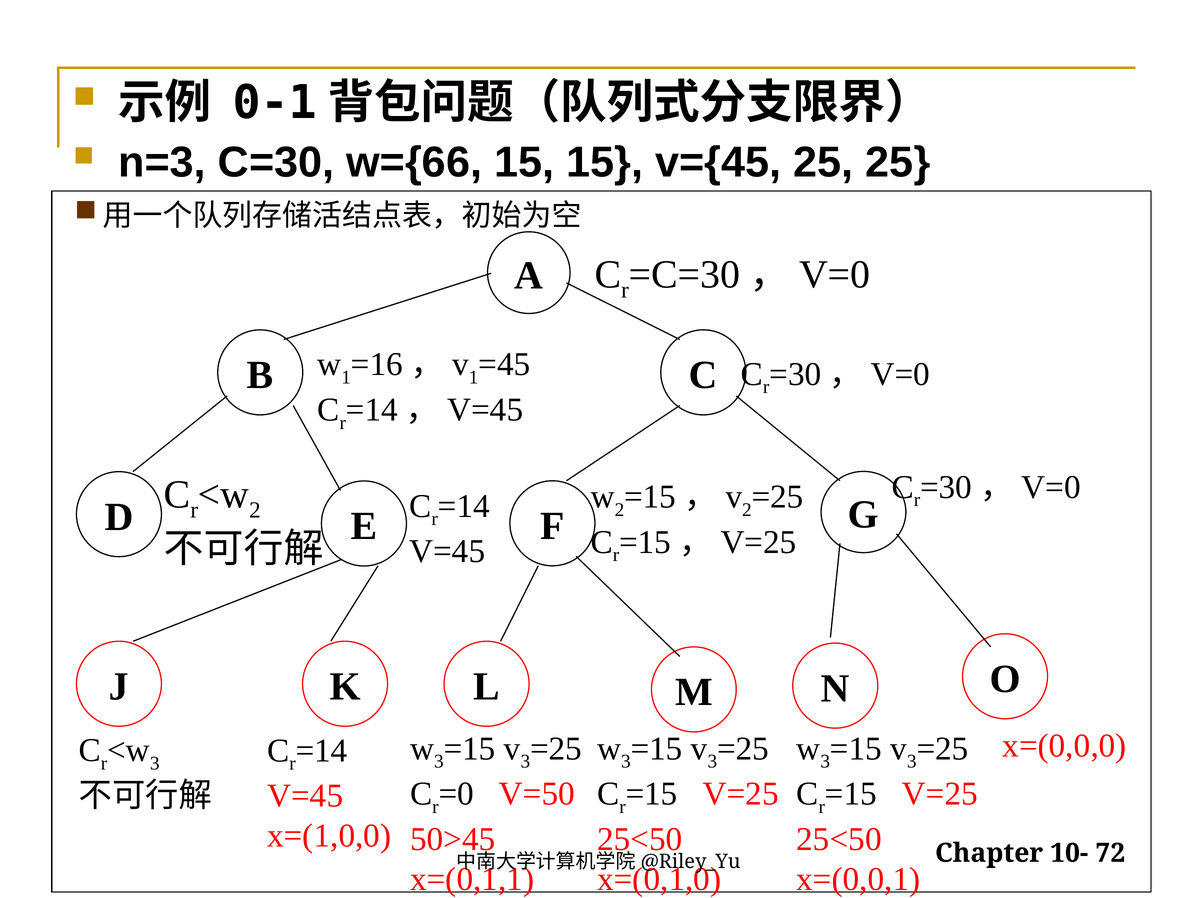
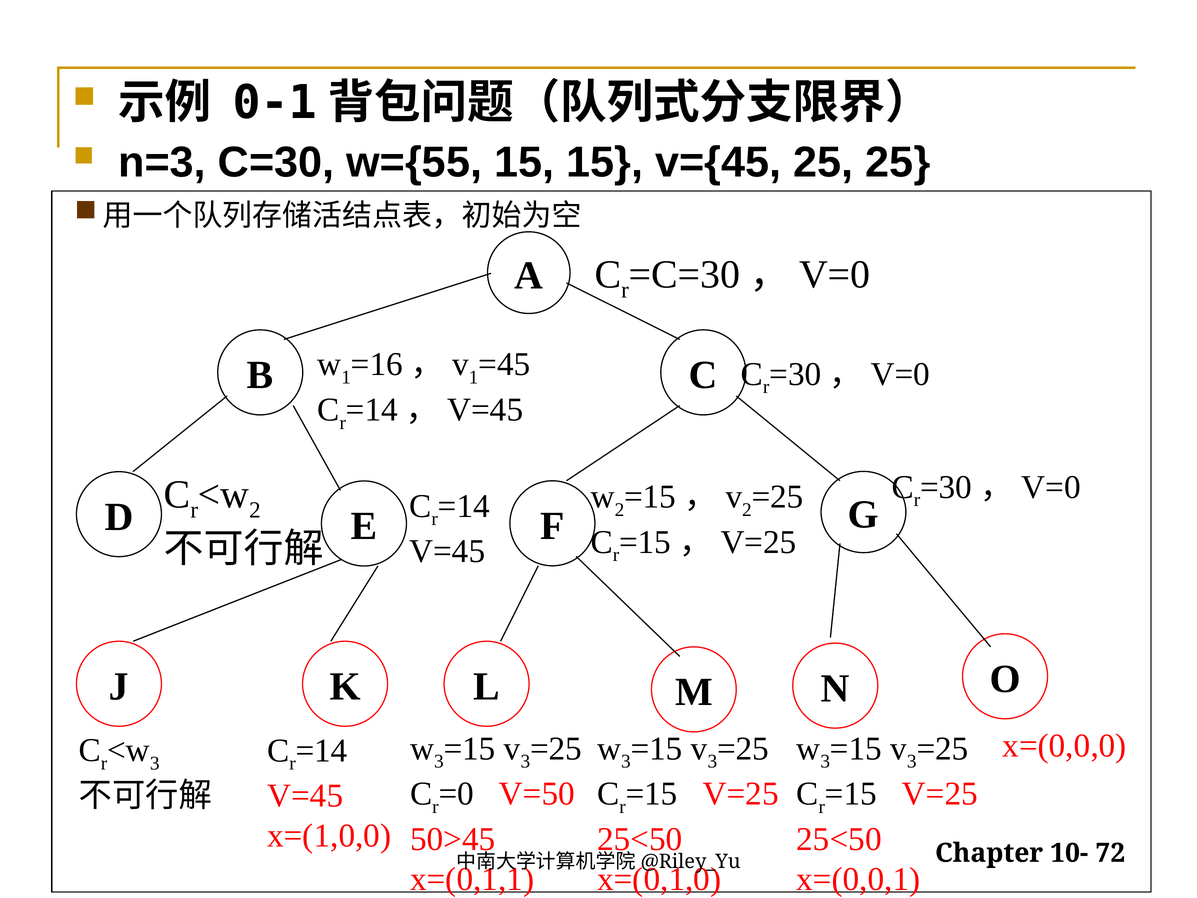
w={66: w={66 -> w={55 (414, 162)
